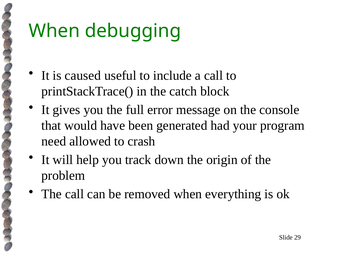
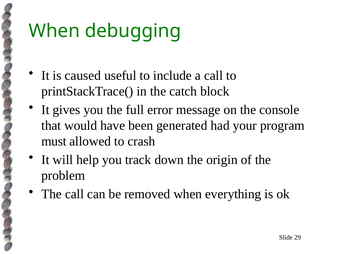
need: need -> must (54, 141)
